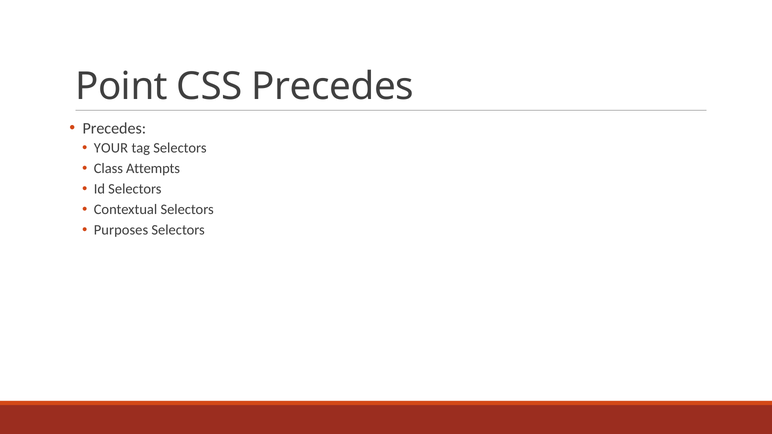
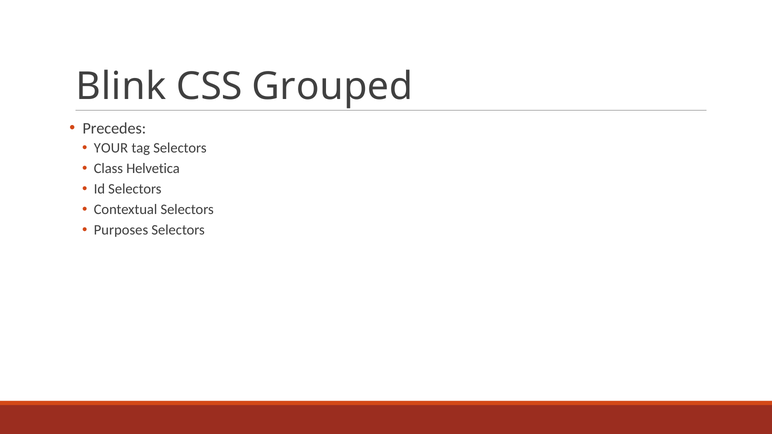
Point: Point -> Blink (121, 86)
CSS Precedes: Precedes -> Grouped (332, 86)
Attempts: Attempts -> Helvetica (153, 169)
